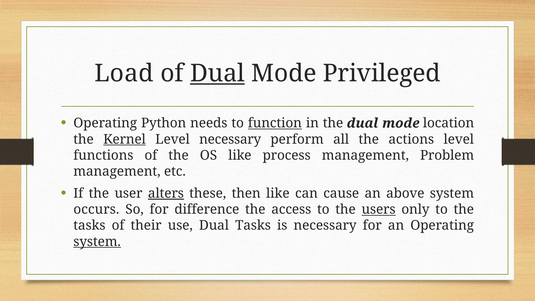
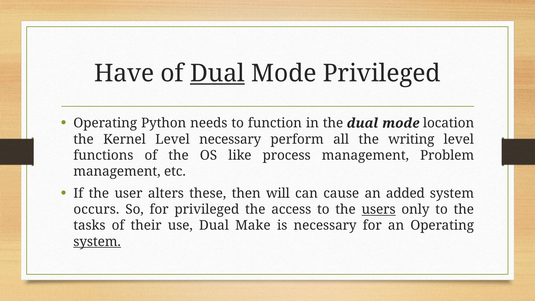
Load: Load -> Have (124, 73)
function underline: present -> none (275, 123)
Kernel underline: present -> none (125, 139)
actions: actions -> writing (411, 139)
alters underline: present -> none (166, 193)
then like: like -> will (278, 193)
above: above -> added (405, 193)
for difference: difference -> privileged (207, 209)
Dual Tasks: Tasks -> Make (253, 225)
